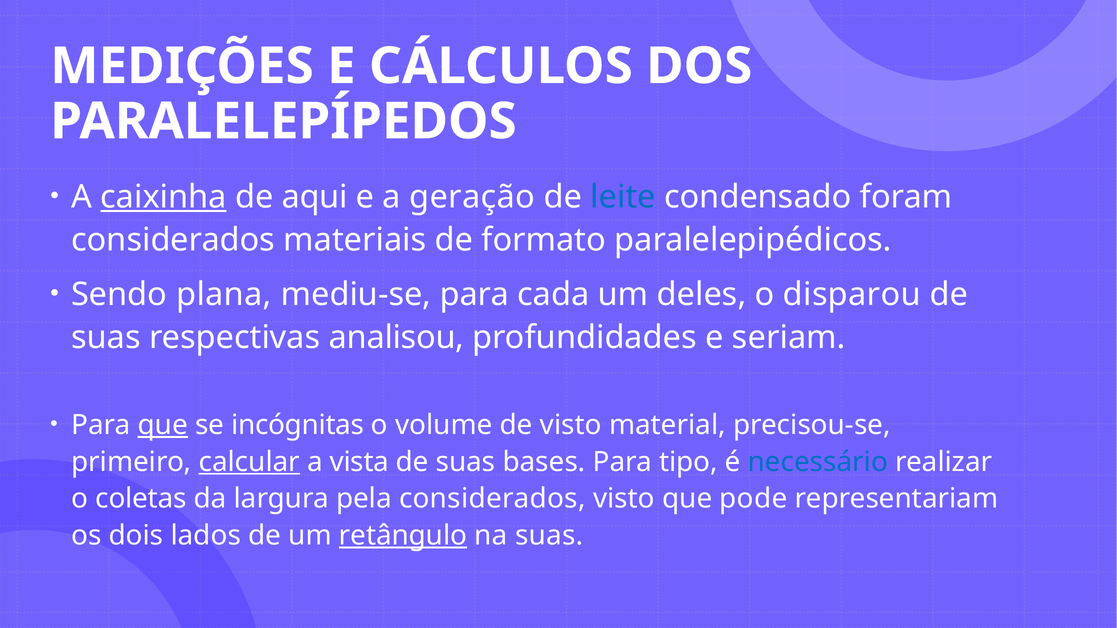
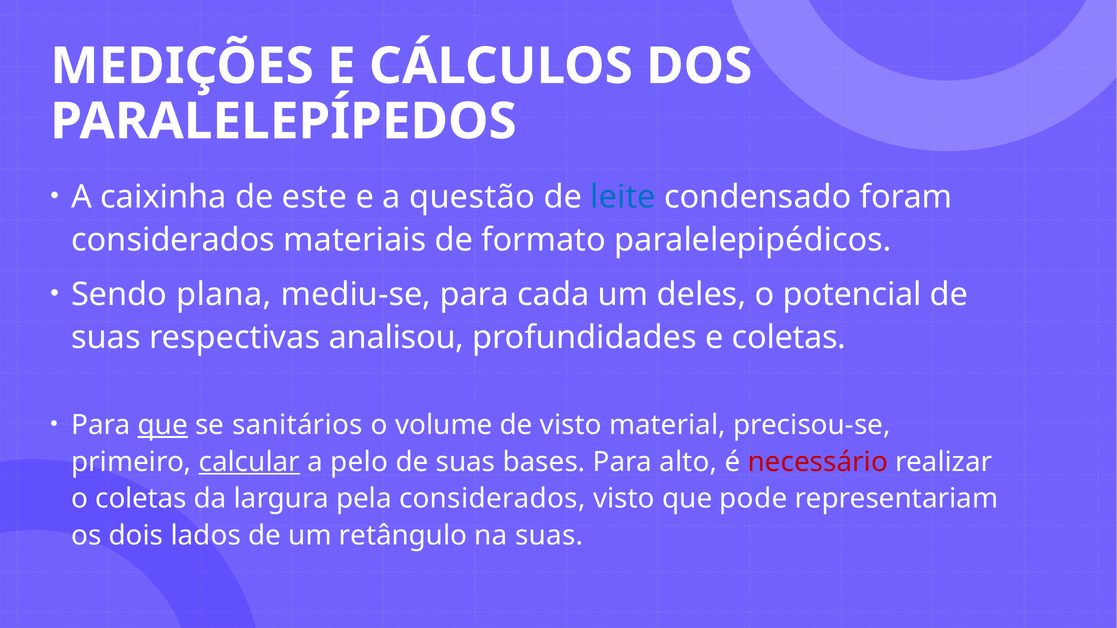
caixinha underline: present -> none (164, 197)
aqui: aqui -> este (314, 197)
geração: geração -> questão (472, 197)
disparou: disparou -> potencial (852, 295)
e seriam: seriam -> coletas (789, 337)
incógnitas: incógnitas -> sanitários (297, 425)
vista: vista -> pelo (359, 462)
tipo: tipo -> alto (688, 462)
necessário colour: blue -> red (818, 462)
retângulo underline: present -> none (403, 536)
